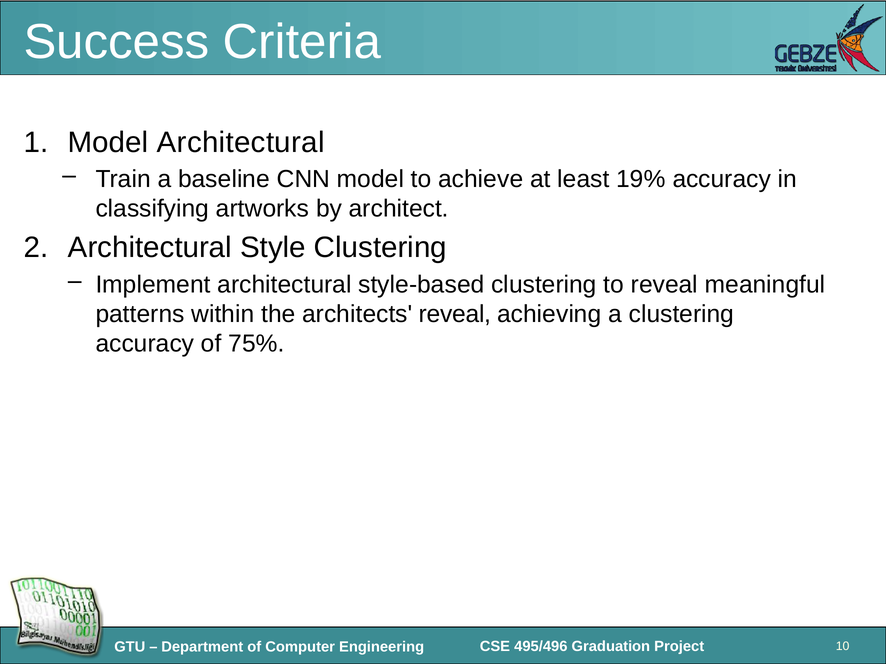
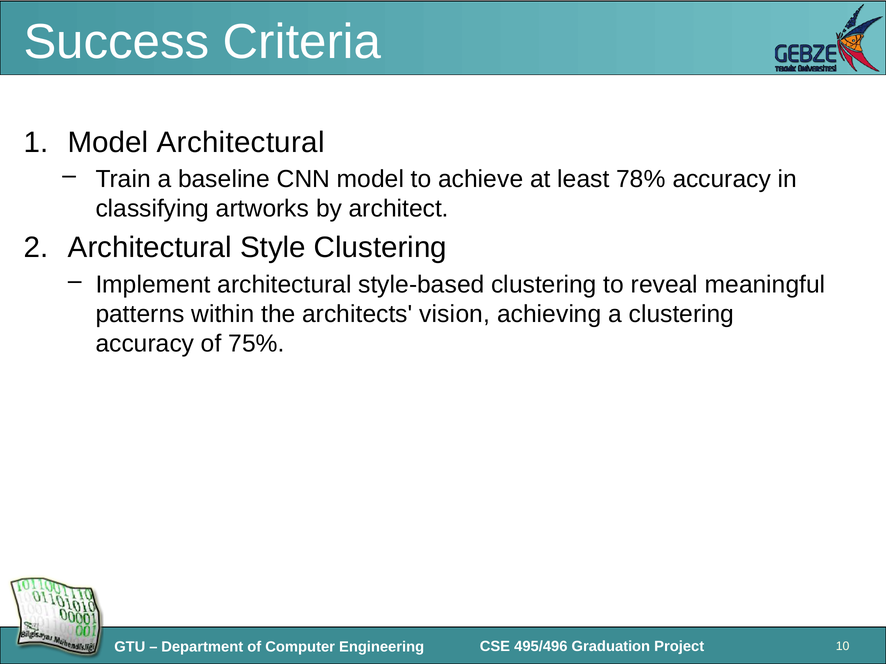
19%: 19% -> 78% (641, 179)
architects reveal: reveal -> vision (455, 314)
